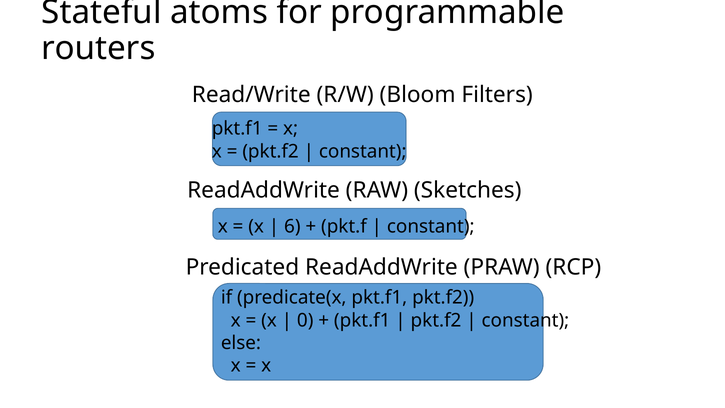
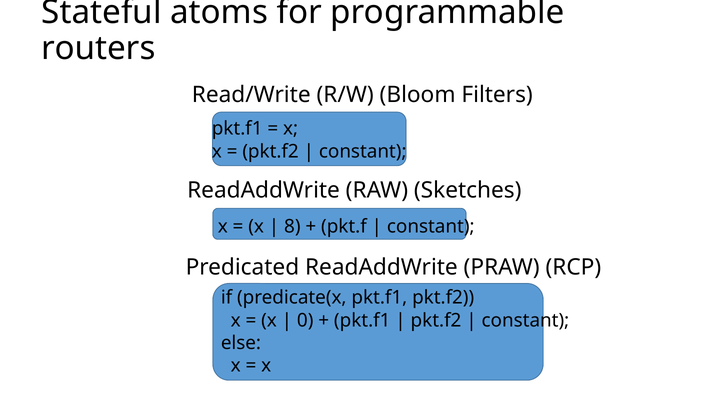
6: 6 -> 8 (292, 226)
